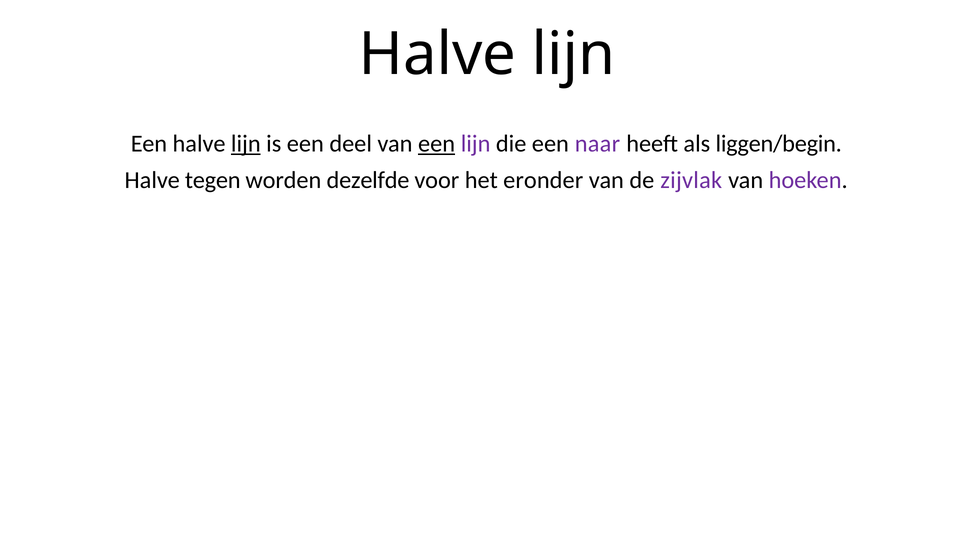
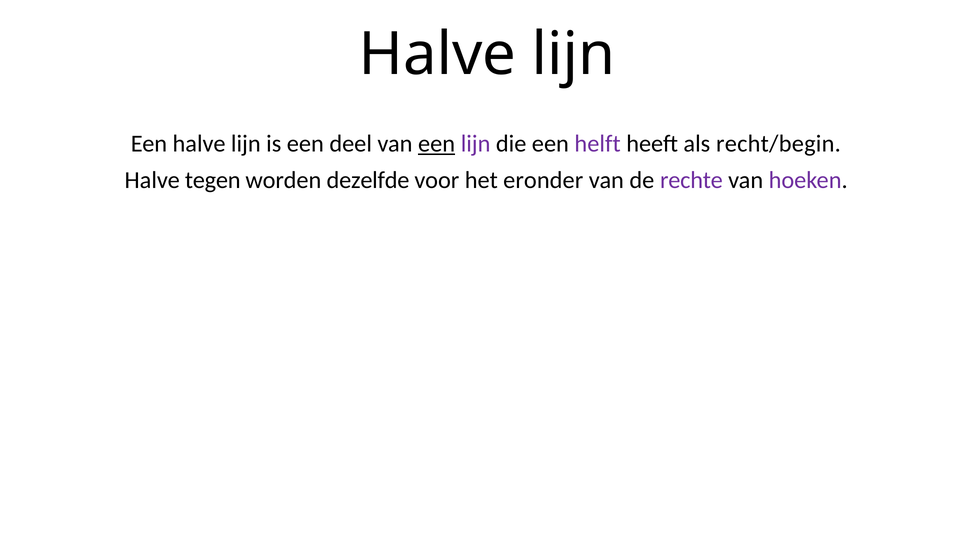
lijn underline: present -> none (246, 144)
naar: naar -> helft (598, 144)
liggen/begin: liggen/begin -> recht/begin (778, 144)
zijvlak: zijvlak -> rechte (691, 180)
